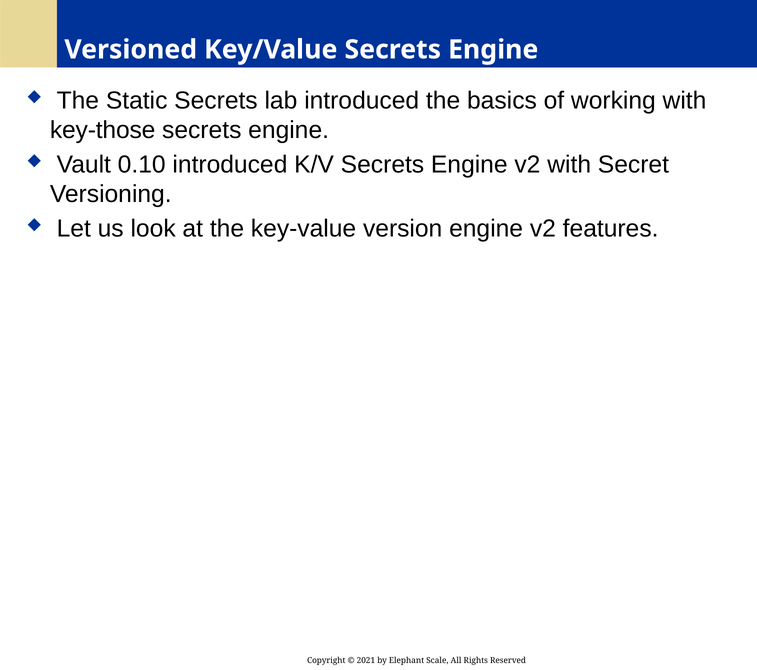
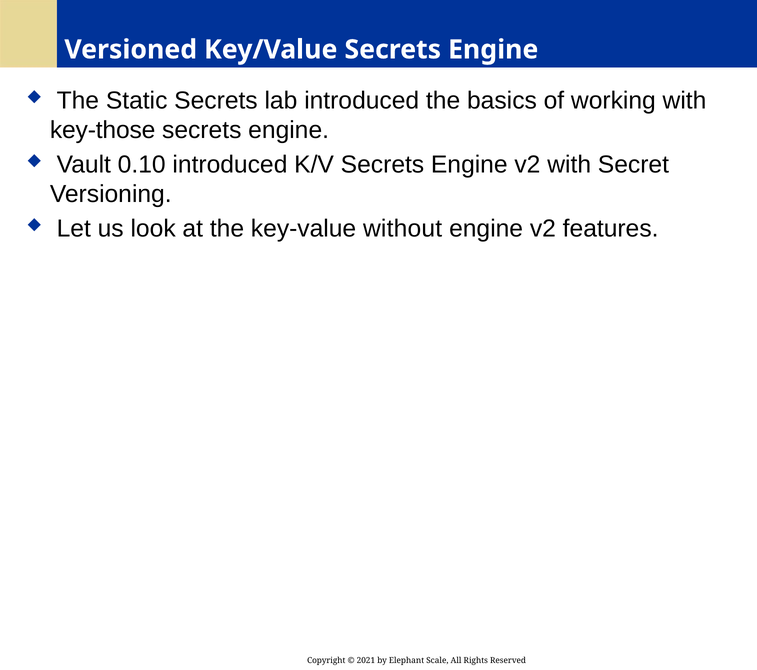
version: version -> without (403, 229)
